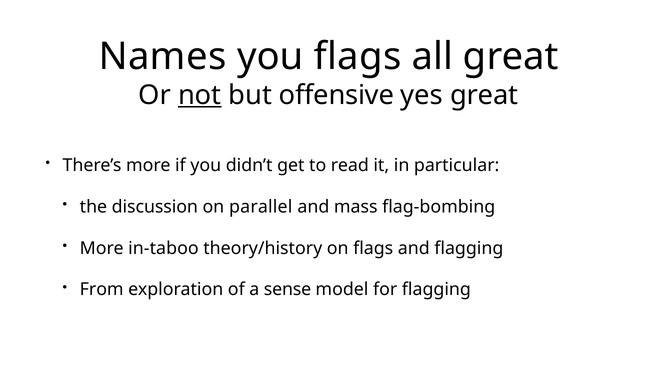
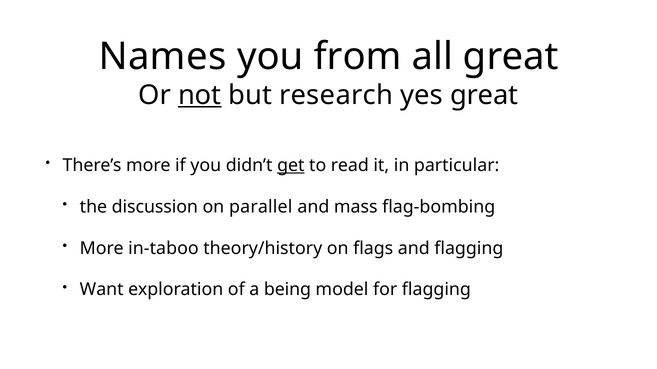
you flags: flags -> from (358, 57)
offensive: offensive -> research (336, 95)
get underline: none -> present (291, 165)
From: From -> Want (102, 290)
sense: sense -> being (287, 290)
